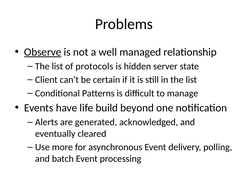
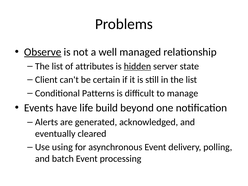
protocols: protocols -> attributes (94, 66)
hidden underline: none -> present (137, 66)
more: more -> using (62, 147)
